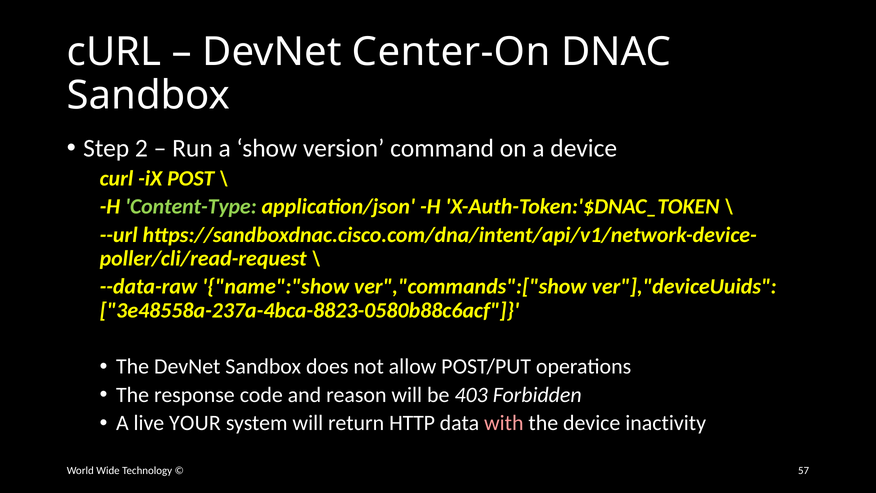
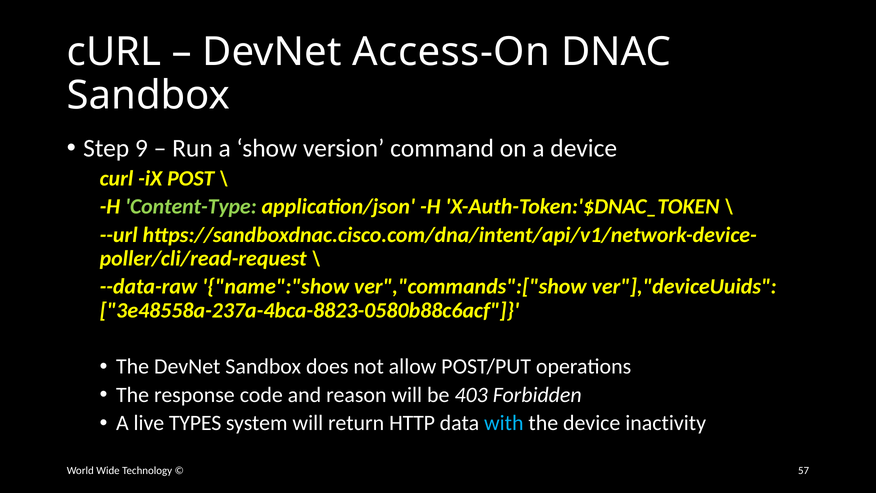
Center-On: Center-On -> Access-On (451, 52)
2: 2 -> 9 (141, 148)
YOUR: YOUR -> TYPES (195, 423)
with colour: pink -> light blue (504, 423)
